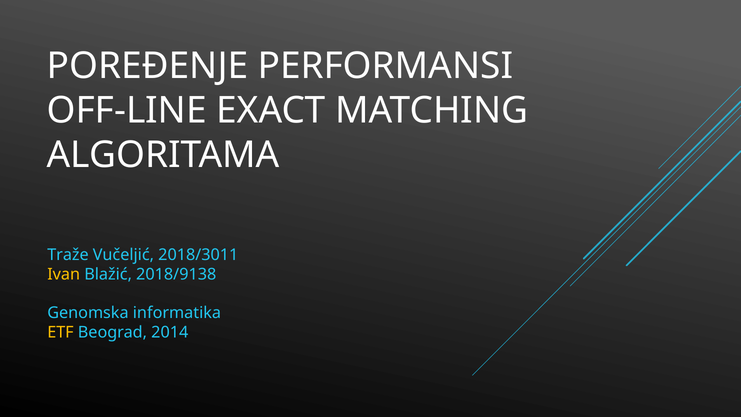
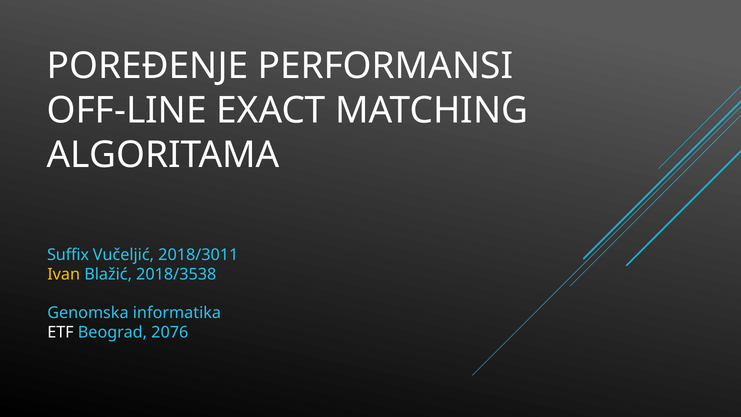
Traže: Traže -> Suffix (68, 255)
2018/9138: 2018/9138 -> 2018/3538 (176, 274)
ETF colour: yellow -> white (60, 332)
2014: 2014 -> 2076 (170, 332)
